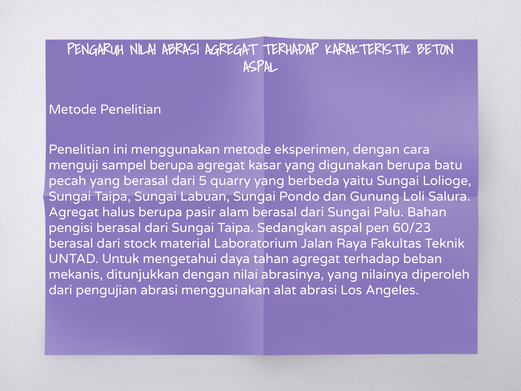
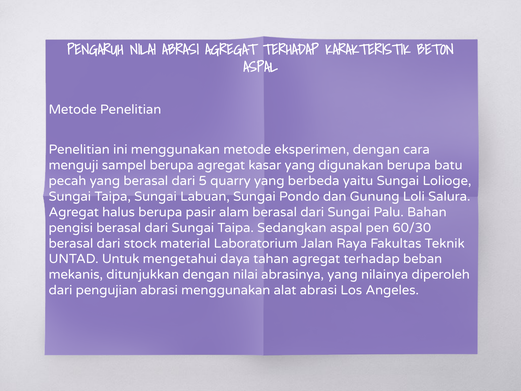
60/23: 60/23 -> 60/30 (412, 228)
